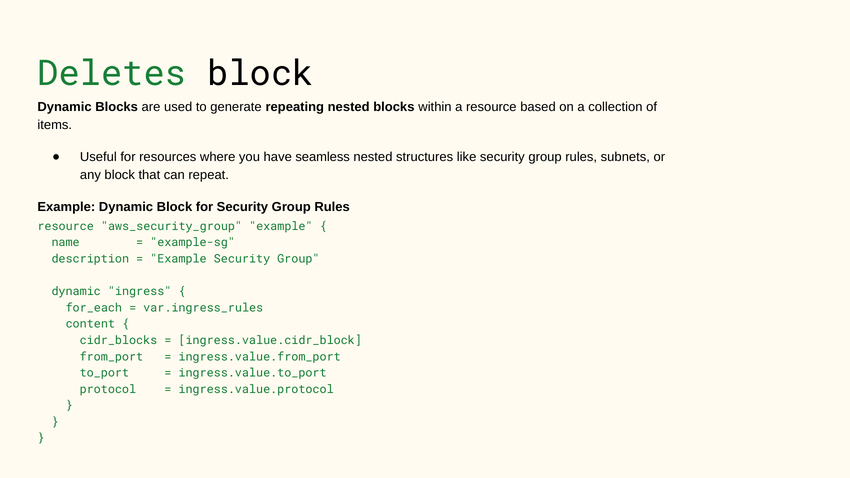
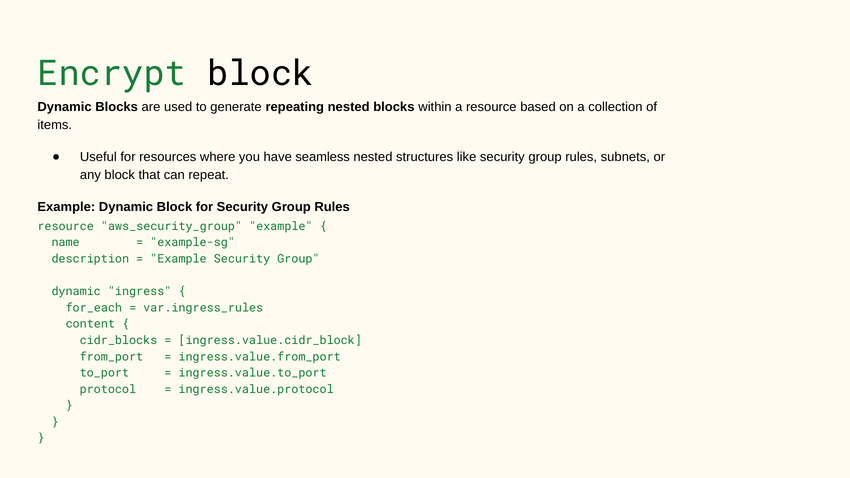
Deletes: Deletes -> Encrypt (112, 74)
